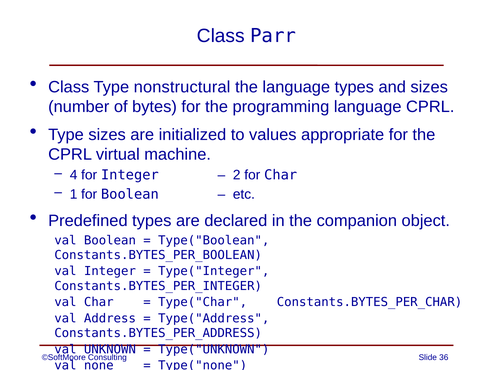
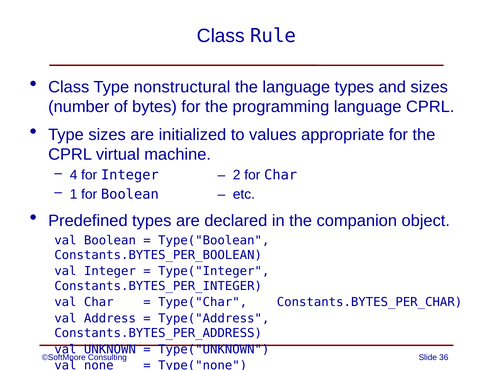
Parr: Parr -> Rule (273, 36)
